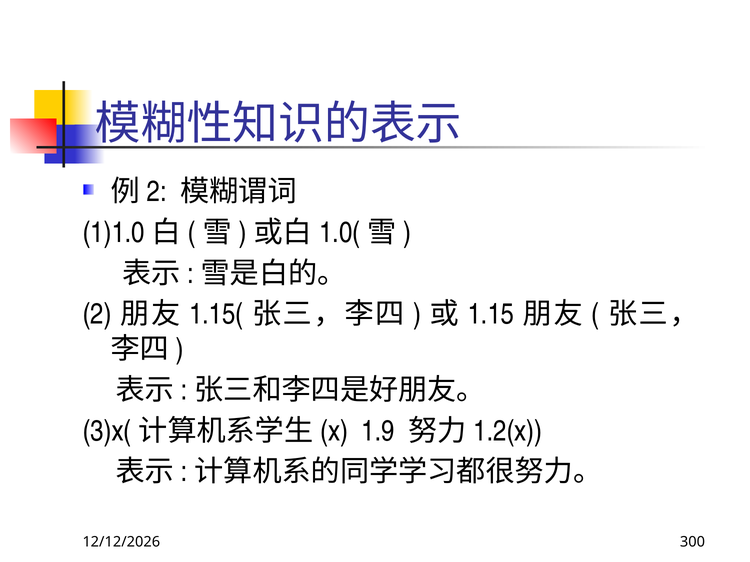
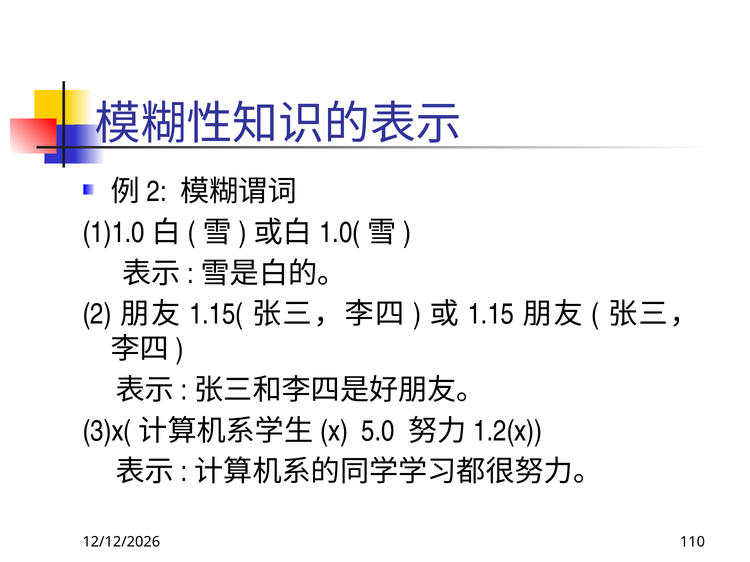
1.9: 1.9 -> 5.0 (378, 431)
300: 300 -> 110 (692, 542)
